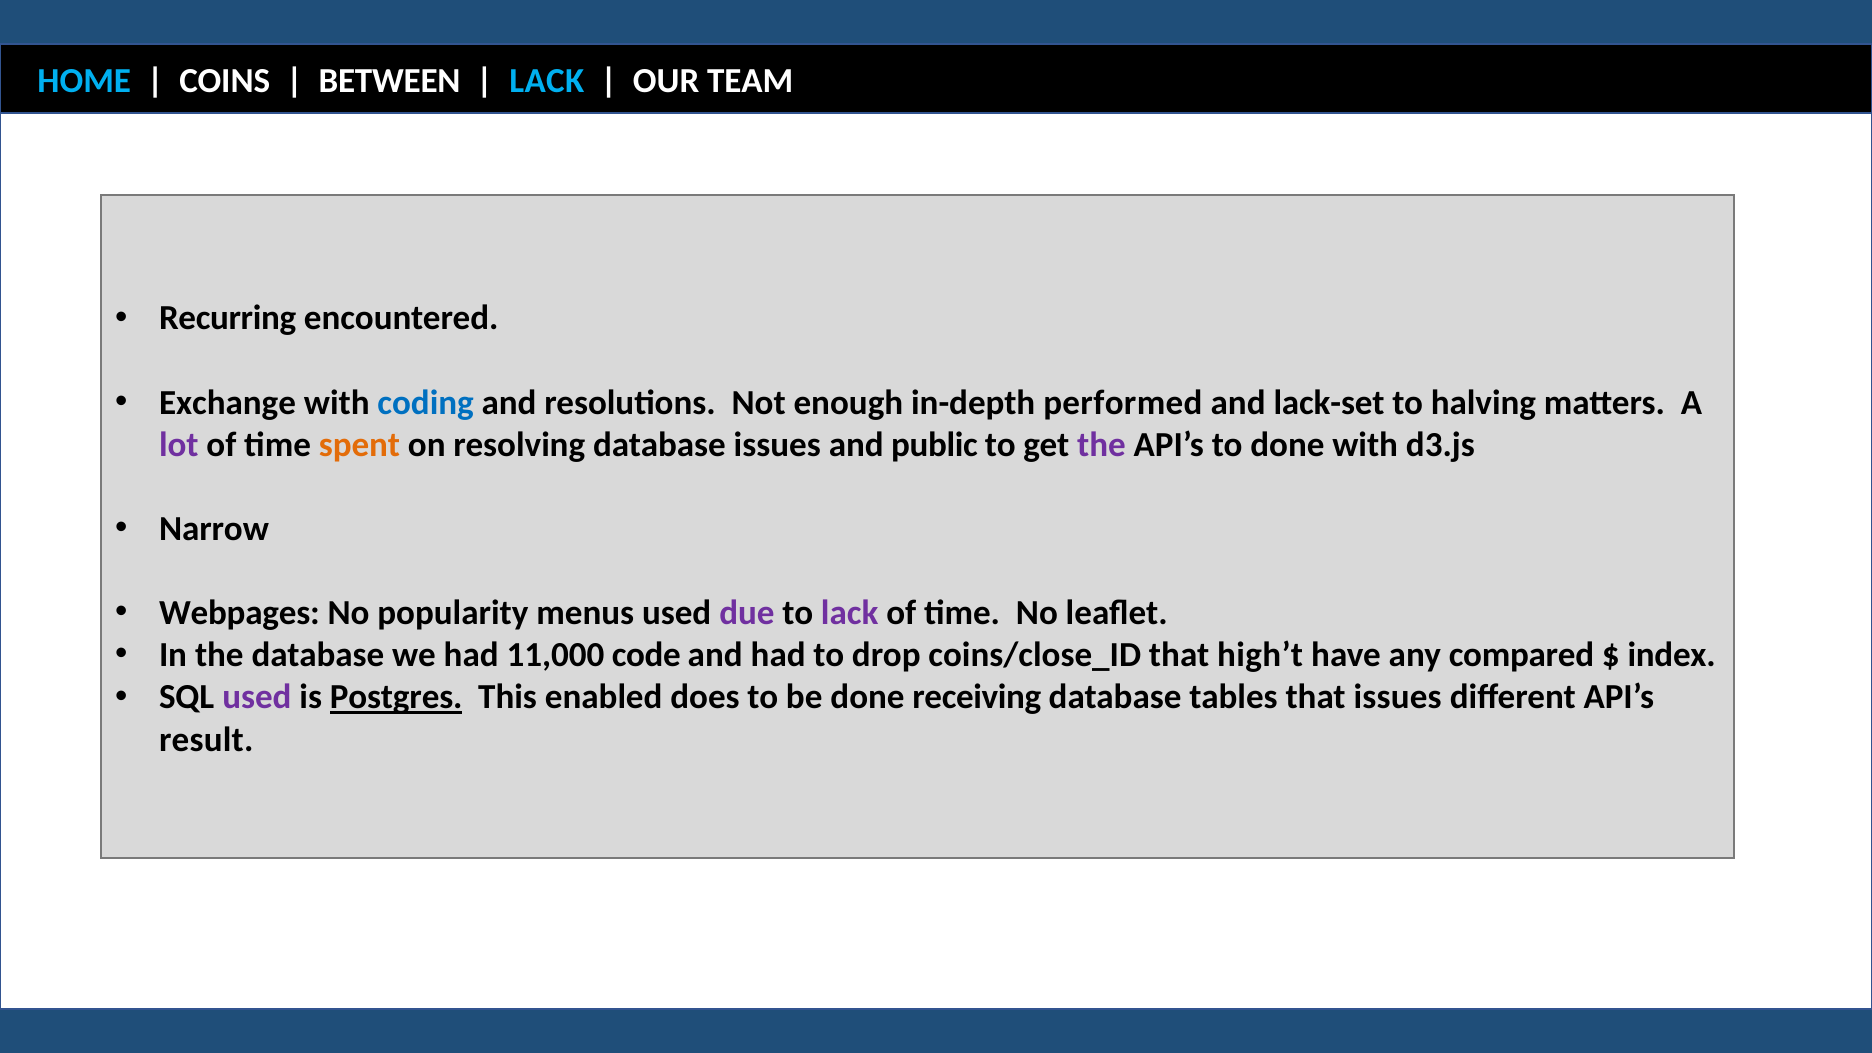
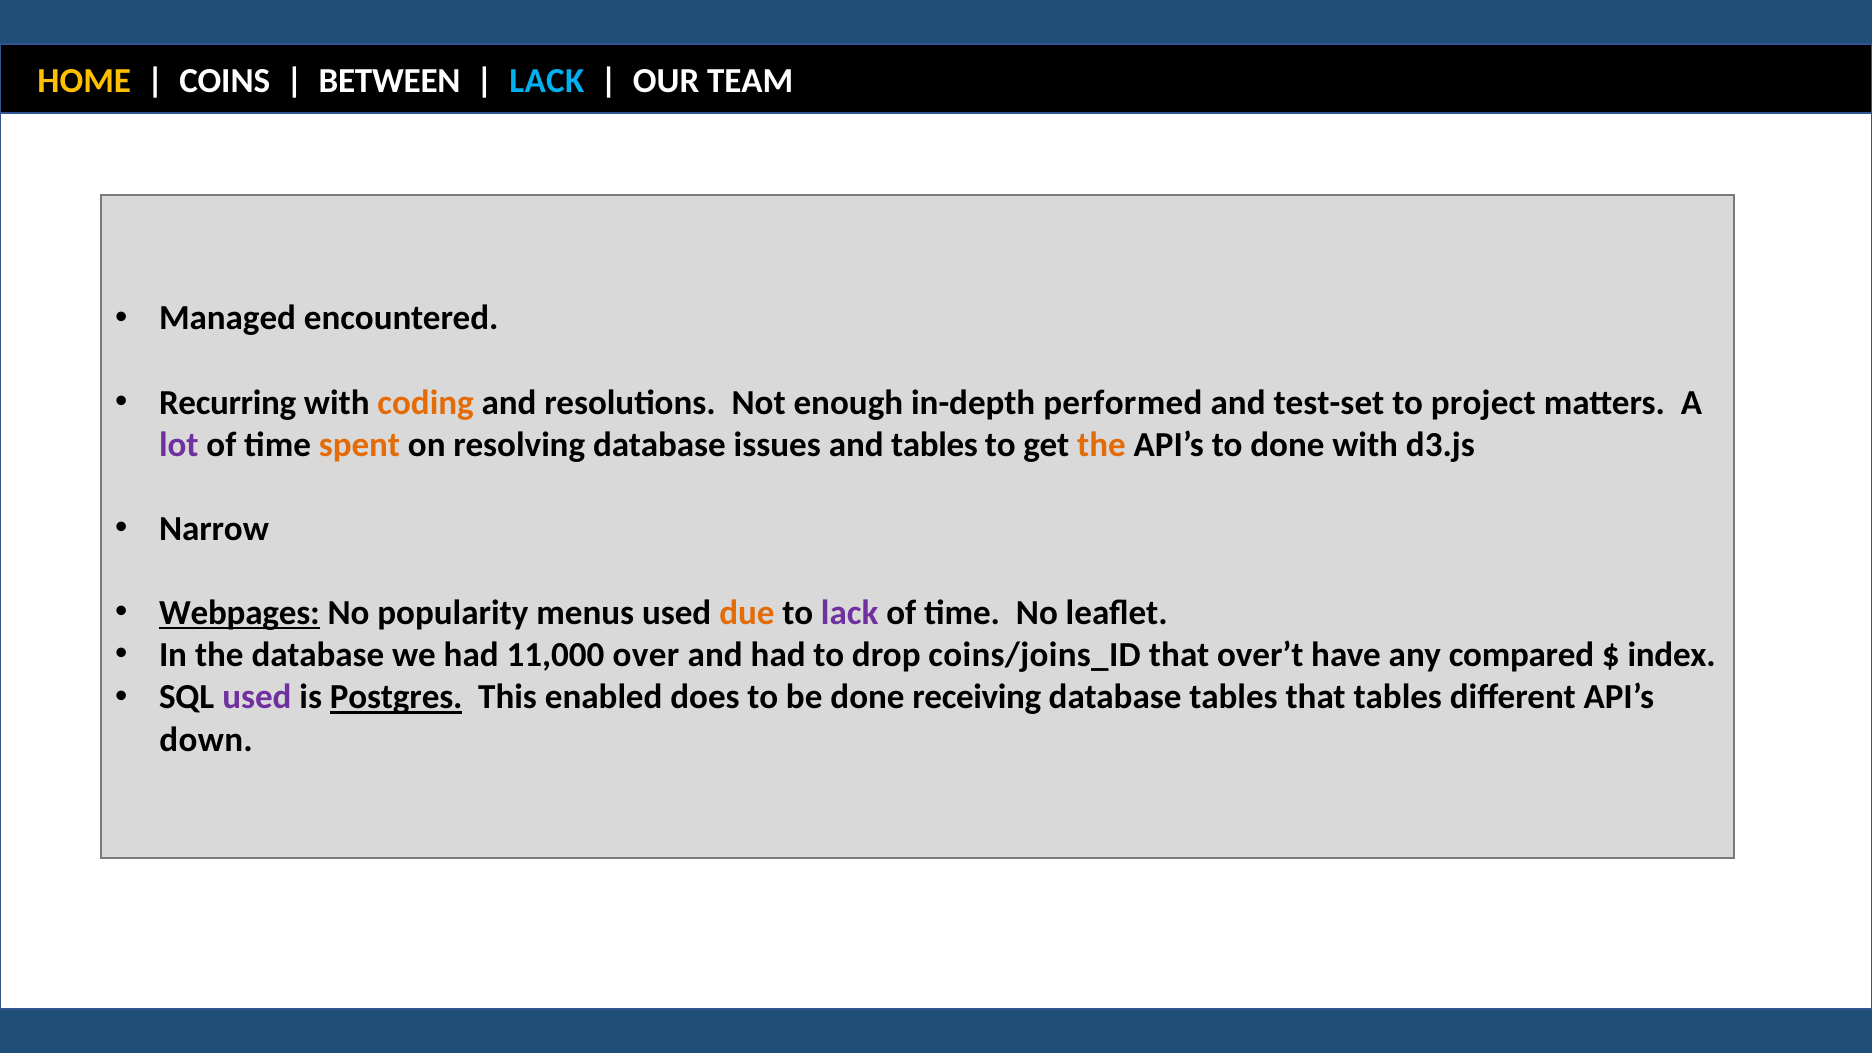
HOME colour: light blue -> yellow (84, 81)
Recurring: Recurring -> Managed (228, 318)
Exchange: Exchange -> Recurring (228, 403)
coding colour: blue -> orange (426, 403)
lack-set: lack-set -> test-set (1329, 403)
halving: halving -> project (1483, 403)
and public: public -> tables (934, 445)
the colour: purple -> orange (1102, 445)
Webpages underline: none -> present (239, 613)
due colour: purple -> orange (747, 613)
code: code -> over (646, 655)
coins/close_ID: coins/close_ID -> coins/joins_ID (1035, 655)
high’t: high’t -> over’t (1260, 655)
that issues: issues -> tables (1398, 697)
result: result -> down (206, 739)
